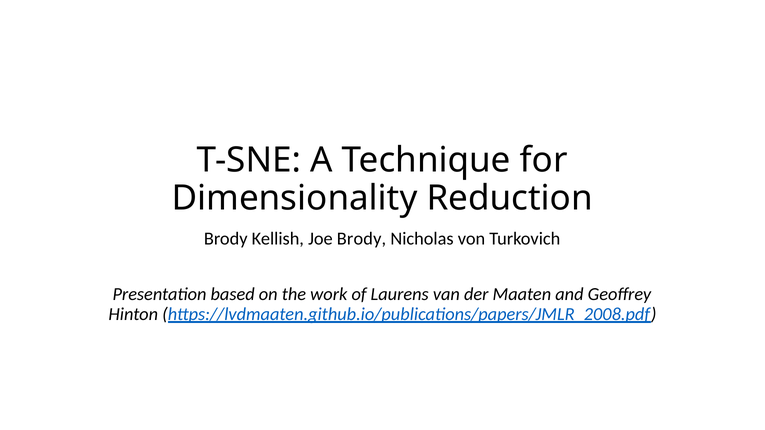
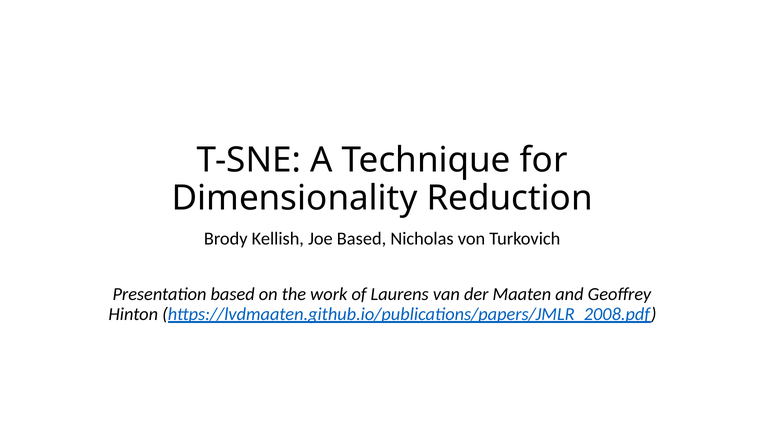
Joe Brody: Brody -> Based (362, 239)
